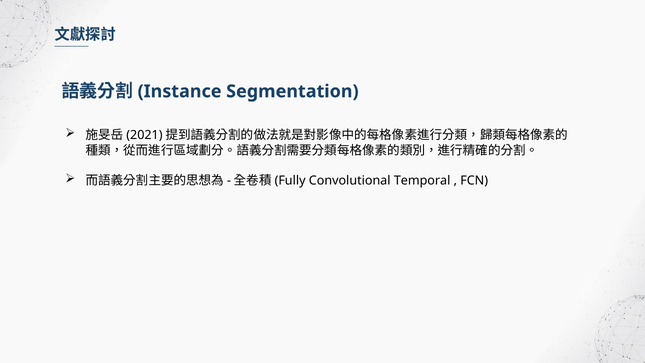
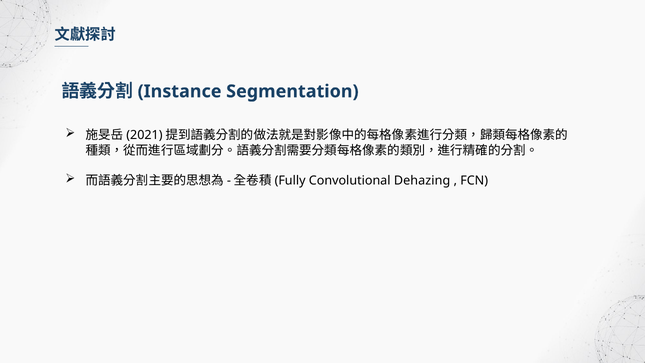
Temporal: Temporal -> Dehazing (422, 180)
